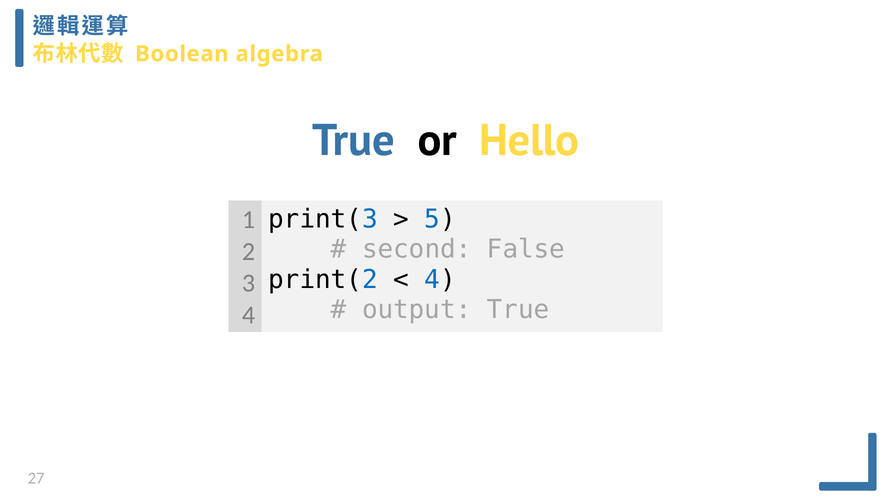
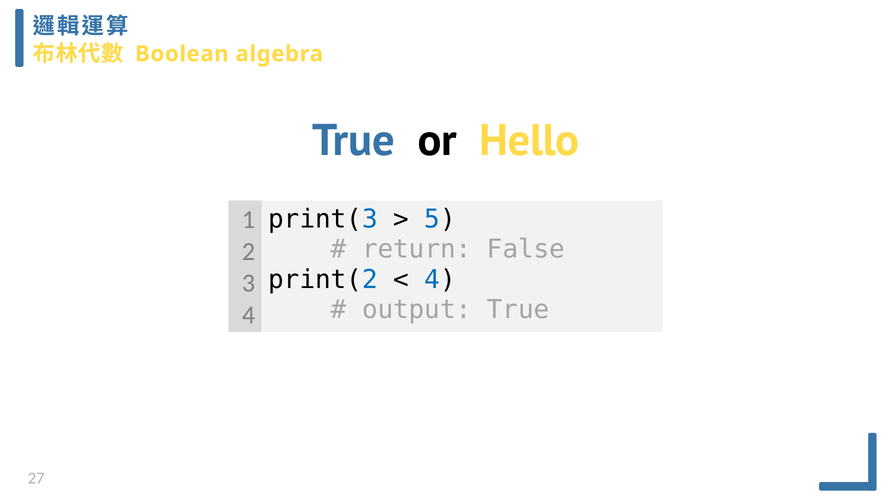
second: second -> return (417, 249)
